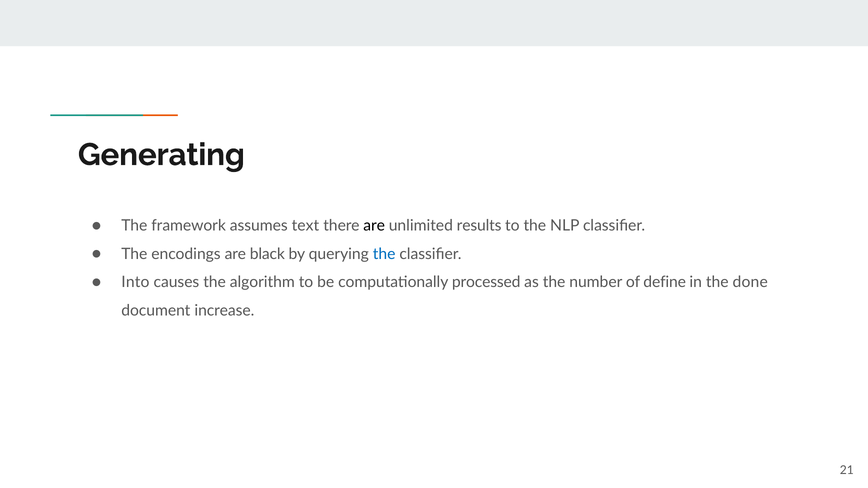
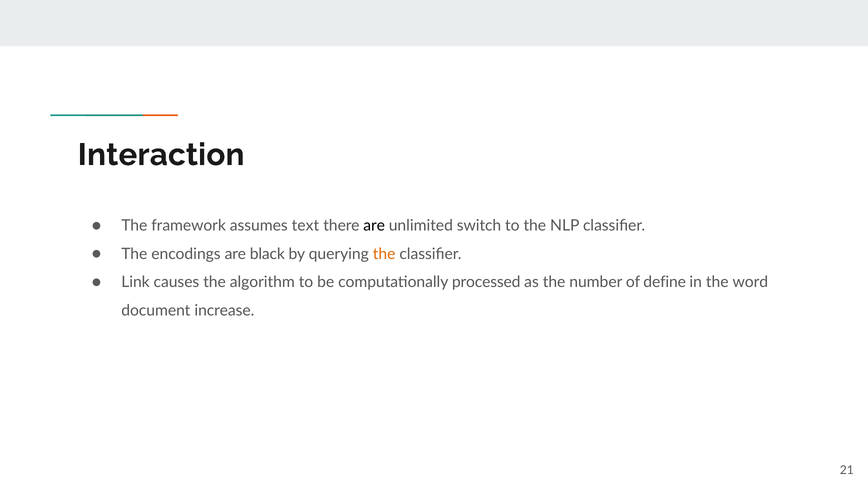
Generating: Generating -> Interaction (161, 155)
results: results -> switch (479, 226)
the colour: blue -> orange (384, 254)
Into: Into -> Link (136, 282)
done: done -> word (750, 282)
